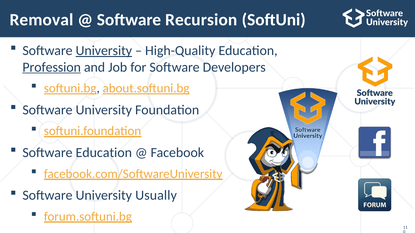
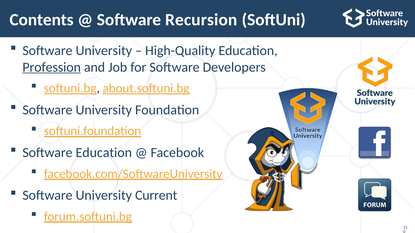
Removal: Removal -> Contents (42, 20)
University underline: present -> none (104, 51)
Usually: Usually -> Current (156, 196)
